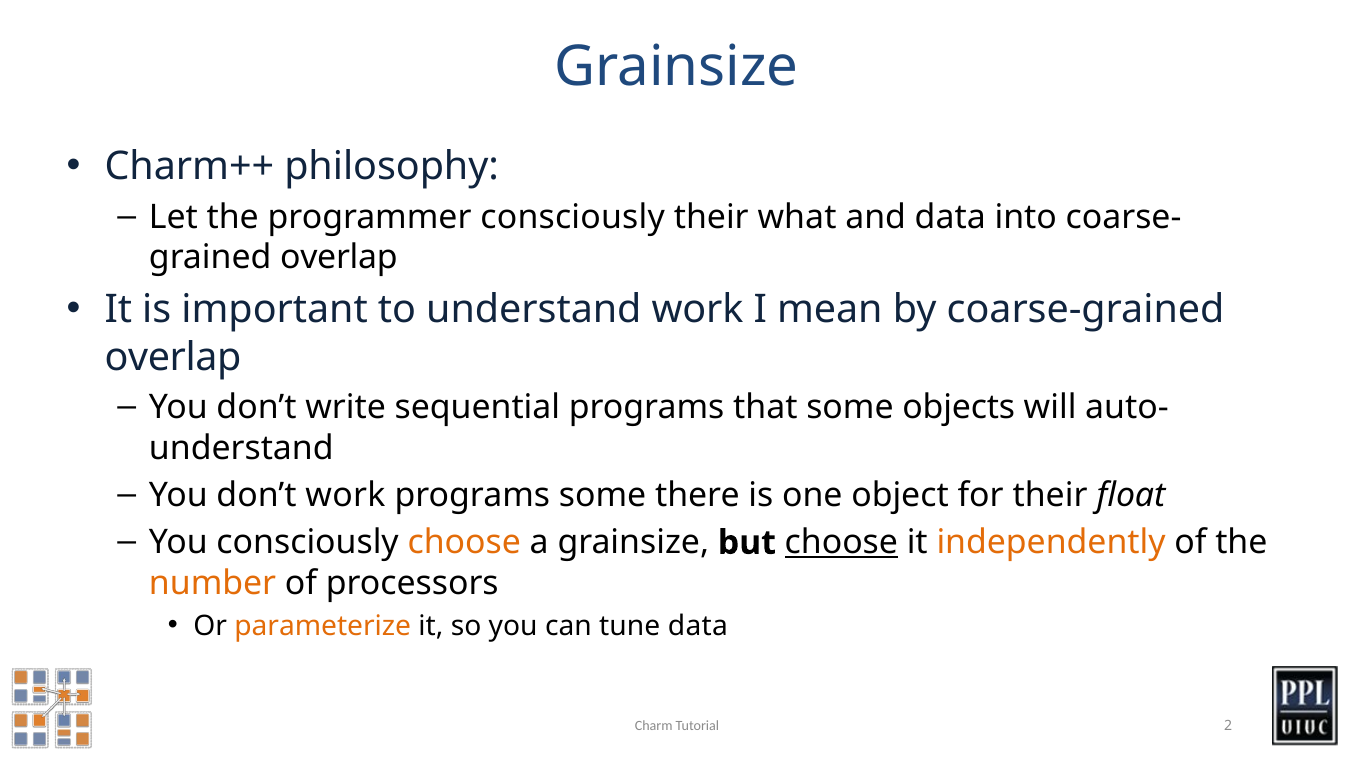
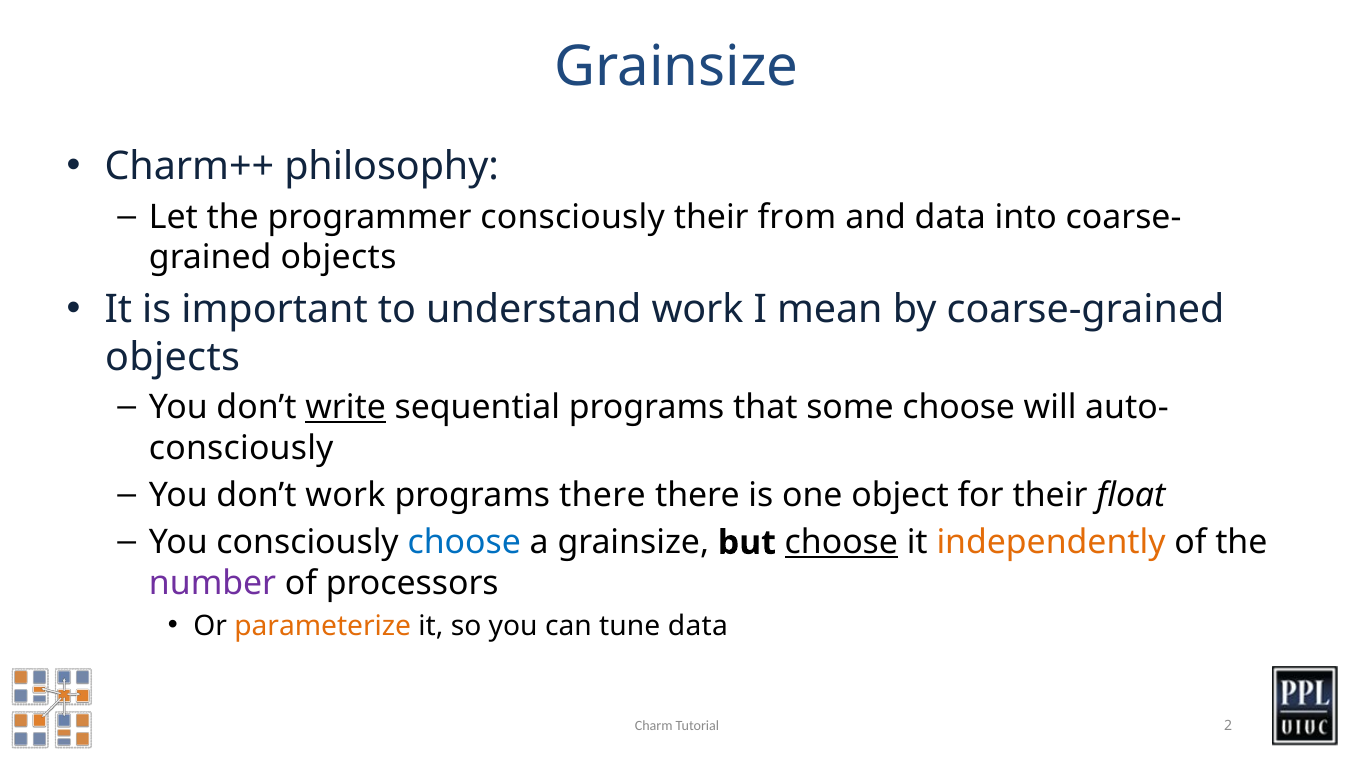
what: what -> from (797, 217)
overlap: overlap -> objects (339, 258)
overlap: overlap -> objects (173, 357)
write underline: none -> present (346, 407)
some objects: objects -> choose (959, 407)
understand: understand -> consciously (241, 448)
programs some: some -> there (602, 495)
choose colour: orange -> blue (464, 543)
number colour: orange -> purple (213, 583)
